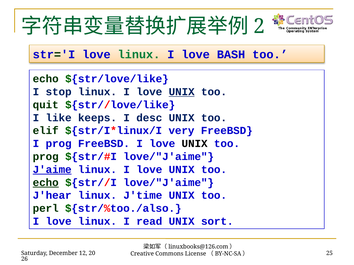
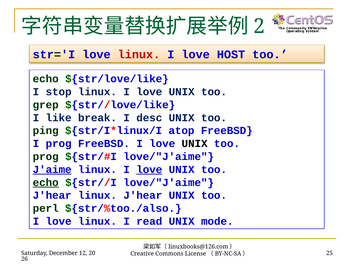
linux colour: green -> red (139, 55)
BASH: BASH -> HOST (231, 55)
UNIX underline: present -> none (182, 92)
quit: quit -> grep (46, 105)
keeps: keeps -> break (97, 118)
elif: elif -> ping (46, 131)
very: very -> atop (181, 131)
love underline: none -> present (149, 170)
linux J'time: J'time -> J'hear (143, 196)
sort: sort -> mode (217, 222)
